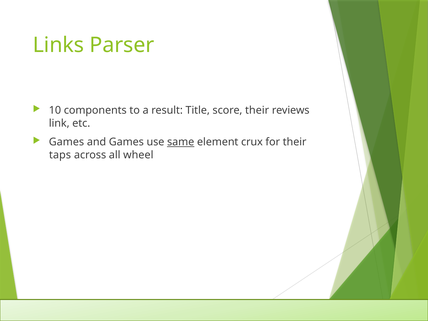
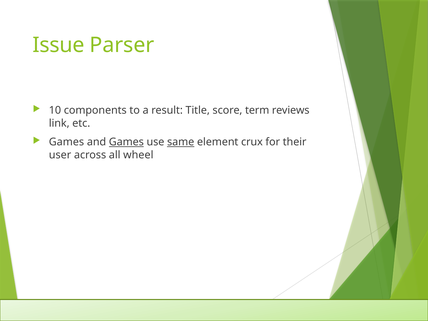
Links: Links -> Issue (58, 45)
score their: their -> term (257, 110)
Games underline: none -> present (126, 142)
taps: taps -> user (60, 155)
